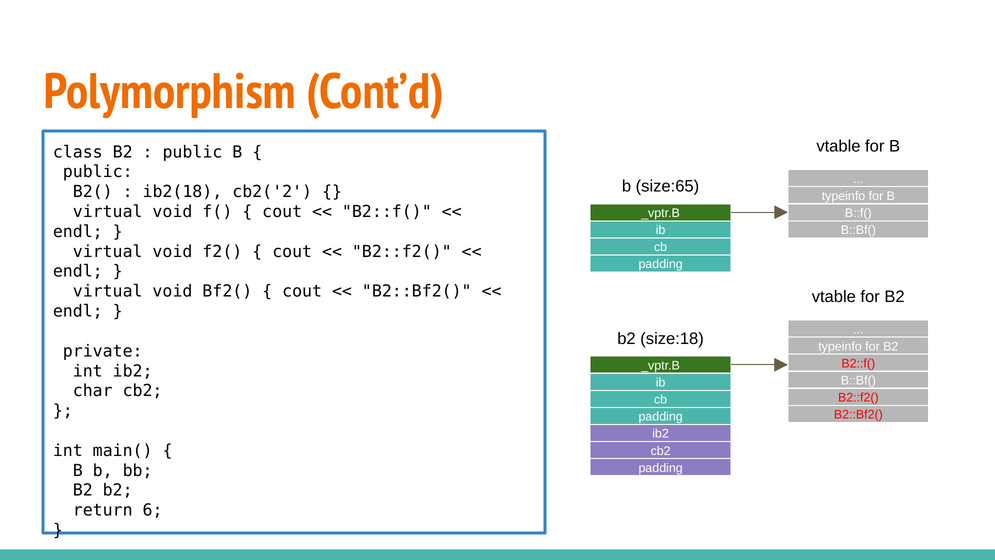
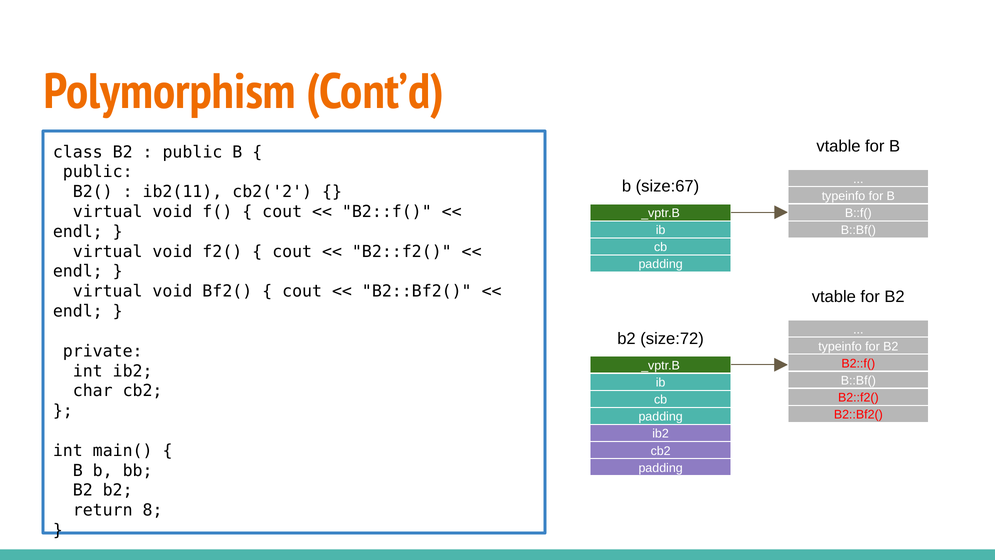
size:65: size:65 -> size:67 (667, 186)
ib2(18: ib2(18 -> ib2(11 (182, 192)
size:18: size:18 -> size:72 (672, 339)
6: 6 -> 8 (153, 510)
